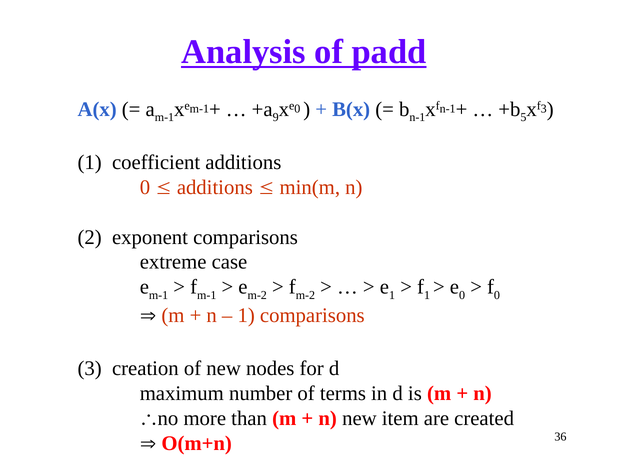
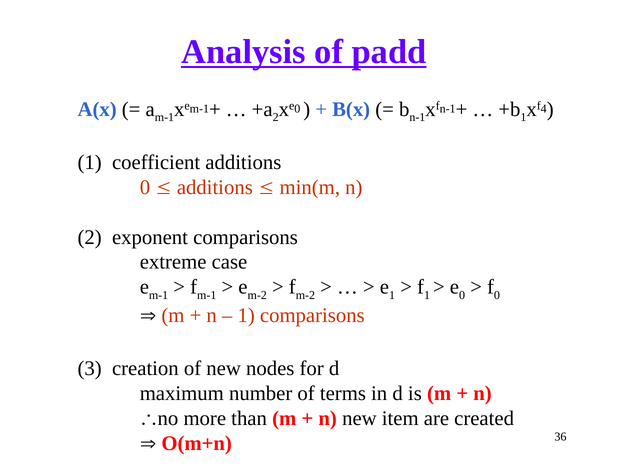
9: 9 -> 2 (276, 117)
5: 5 -> 1 (523, 117)
3: 3 -> 4 (544, 109)
